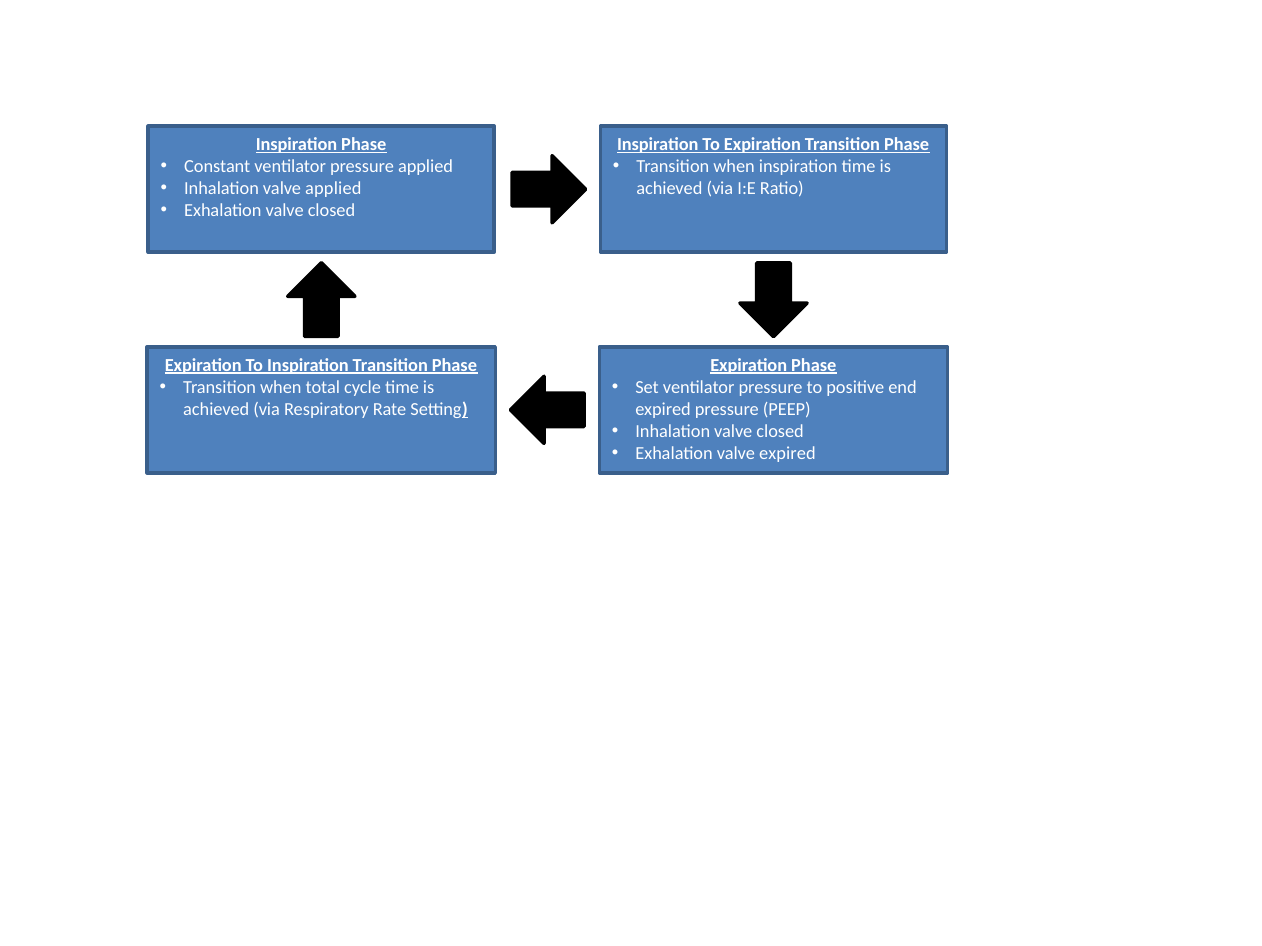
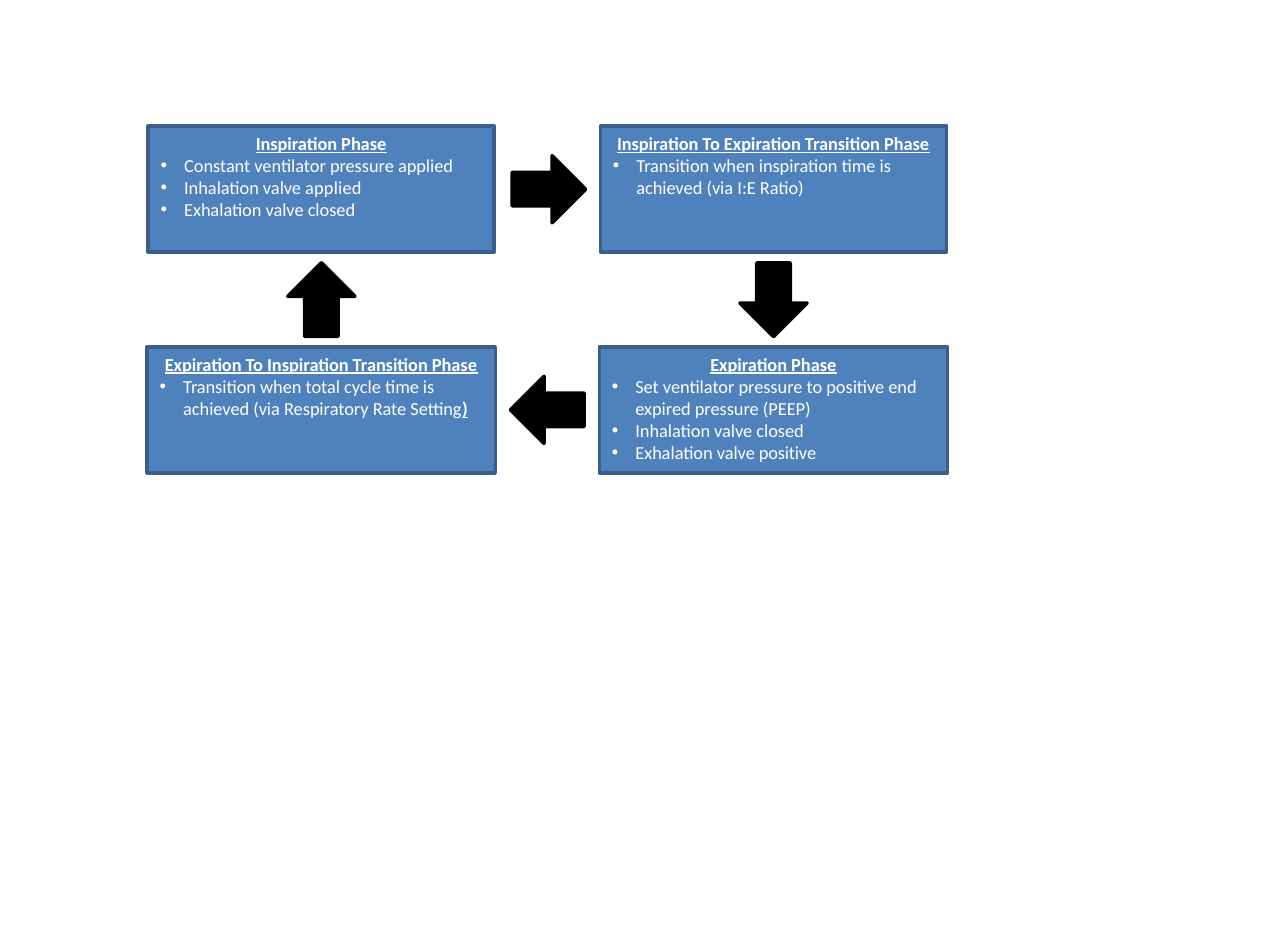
valve expired: expired -> positive (788, 454)
